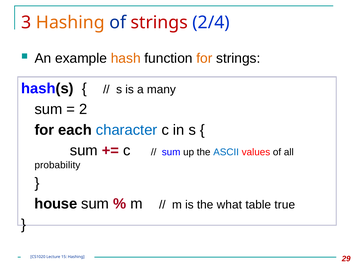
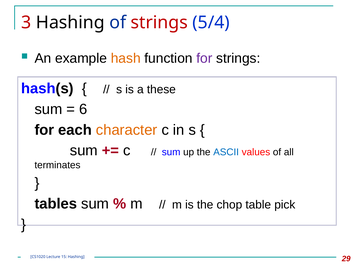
Hashing colour: orange -> black (70, 22)
2/4: 2/4 -> 5/4 (211, 22)
for colour: orange -> purple (204, 58)
many: many -> these (161, 89)
2: 2 -> 6 (83, 109)
character colour: blue -> orange (127, 130)
probability: probability -> terminates (57, 165)
house: house -> tables (56, 203)
what: what -> chop (229, 204)
true: true -> pick (285, 204)
